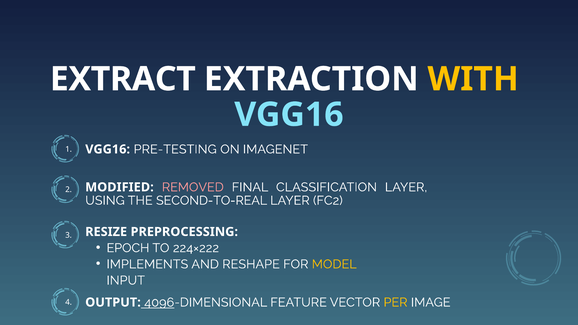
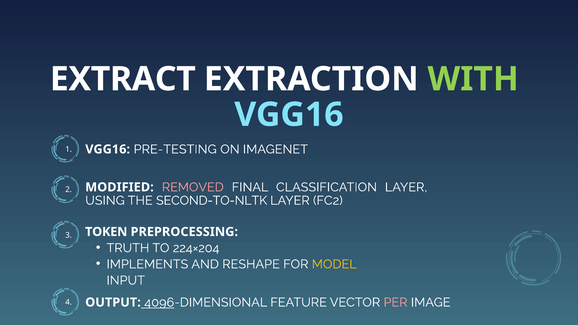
WITH colour: yellow -> light green (473, 79)
SECOND-TO-REAL: SECOND-TO-REAL -> SECOND-TO-NLTK (212, 201)
RESIZE: RESIZE -> TOKEN (106, 232)
EPOCH: EPOCH -> TRUTH (128, 248)
224×222: 224×222 -> 224×204 (196, 248)
PER colour: yellow -> pink (396, 302)
